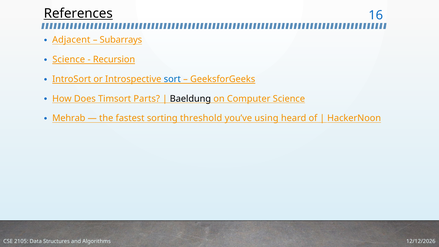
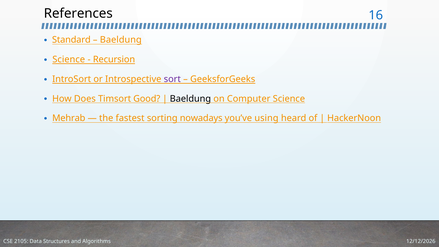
References underline: present -> none (78, 14)
Adjacent: Adjacent -> Standard (71, 40)
Subarrays: Subarrays -> Baeldung (121, 40)
sort colour: blue -> purple (172, 79)
Parts: Parts -> Good (147, 99)
threshold: threshold -> nowadays (201, 118)
